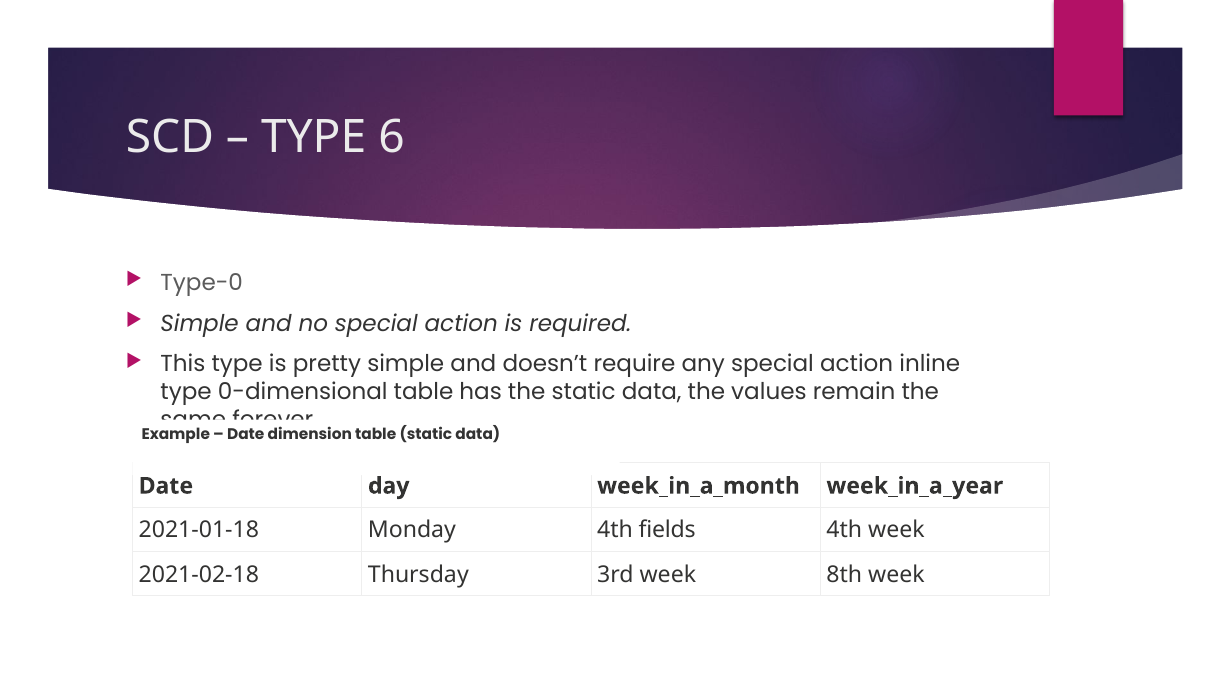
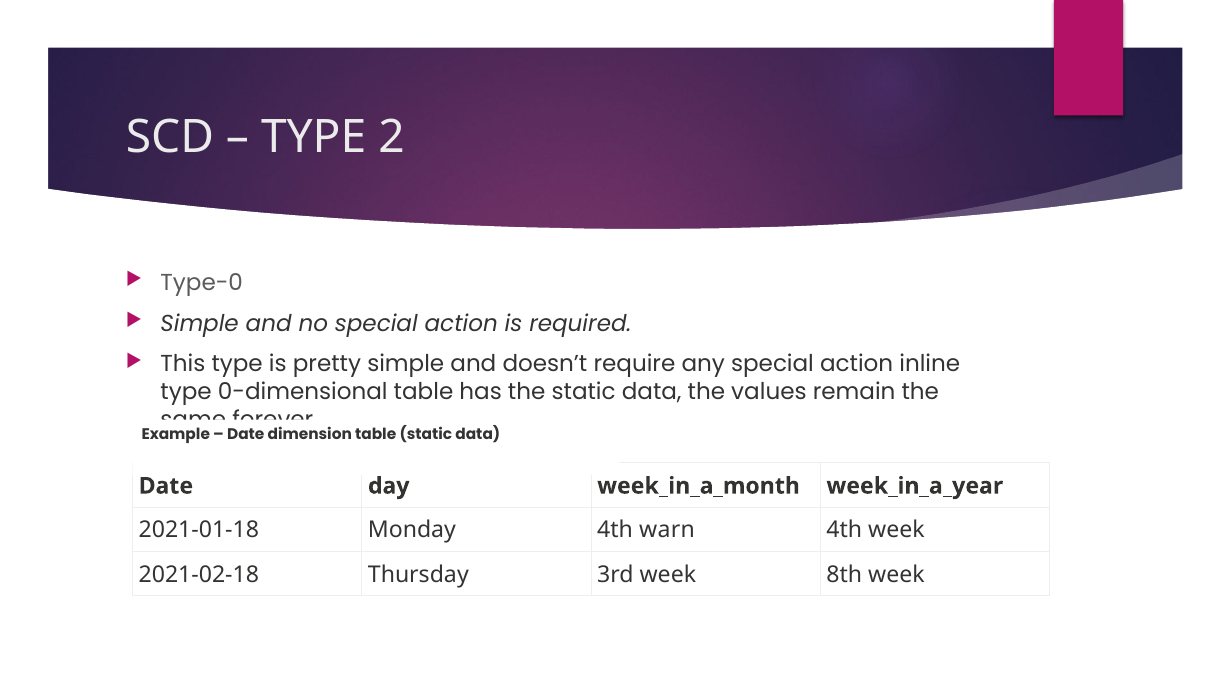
6: 6 -> 2 (392, 137)
fields: fields -> warn (667, 530)
